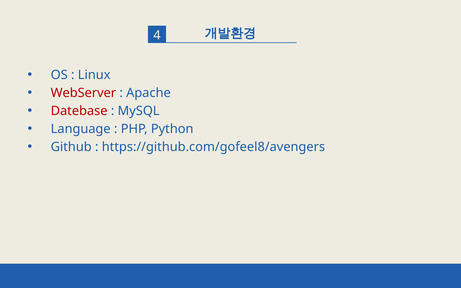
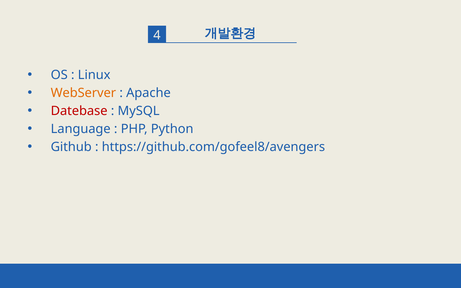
WebServer colour: red -> orange (83, 93)
